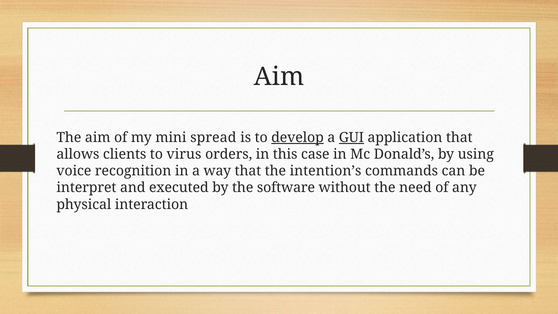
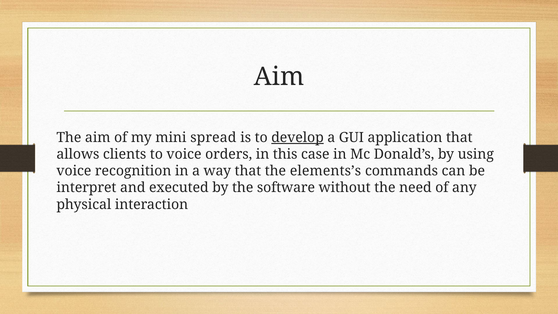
GUI underline: present -> none (351, 137)
to virus: virus -> voice (184, 154)
intention’s: intention’s -> elements’s (325, 171)
